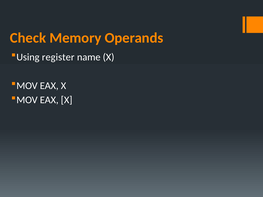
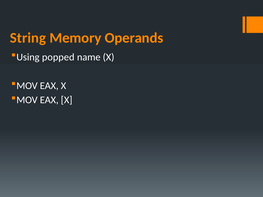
Check: Check -> String (28, 38)
register: register -> popped (58, 57)
